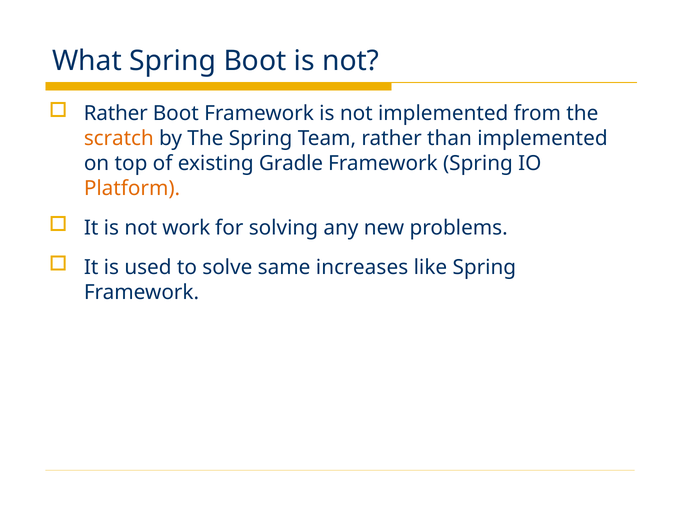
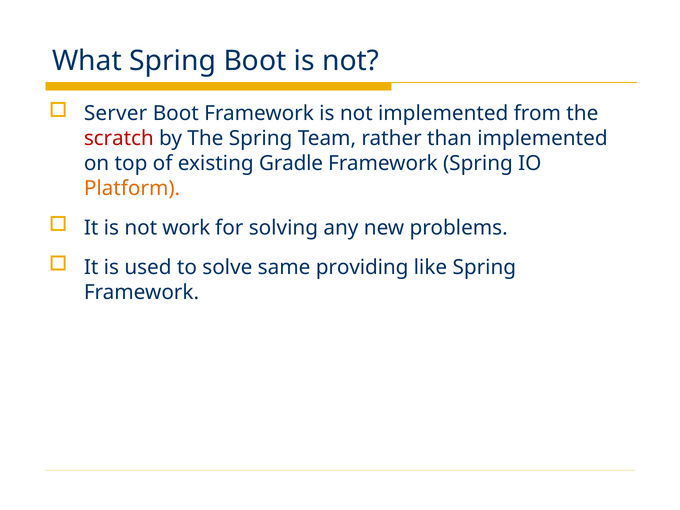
Rather: Rather -> Server (116, 114)
scratch colour: orange -> red (119, 139)
increases: increases -> providing (362, 267)
